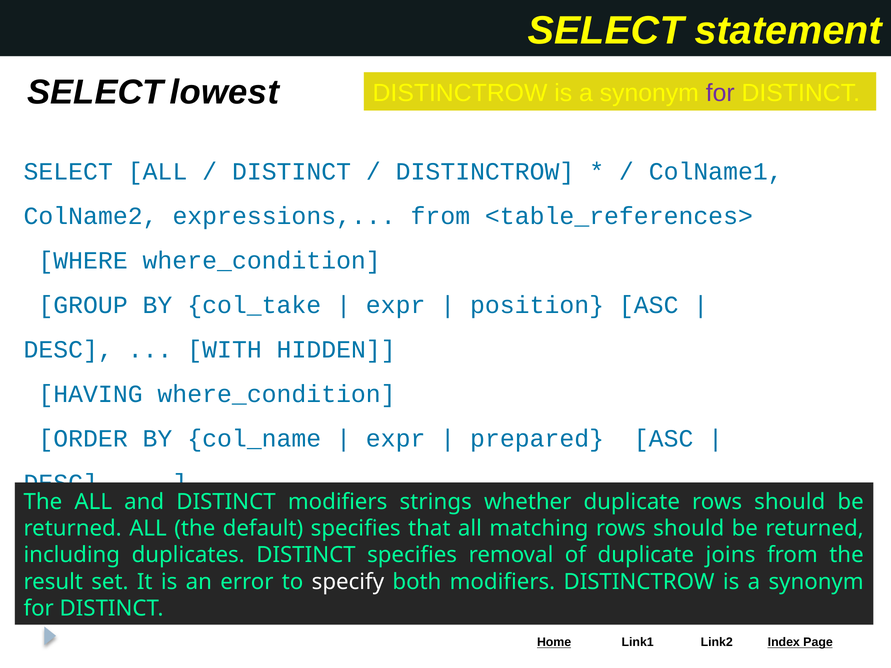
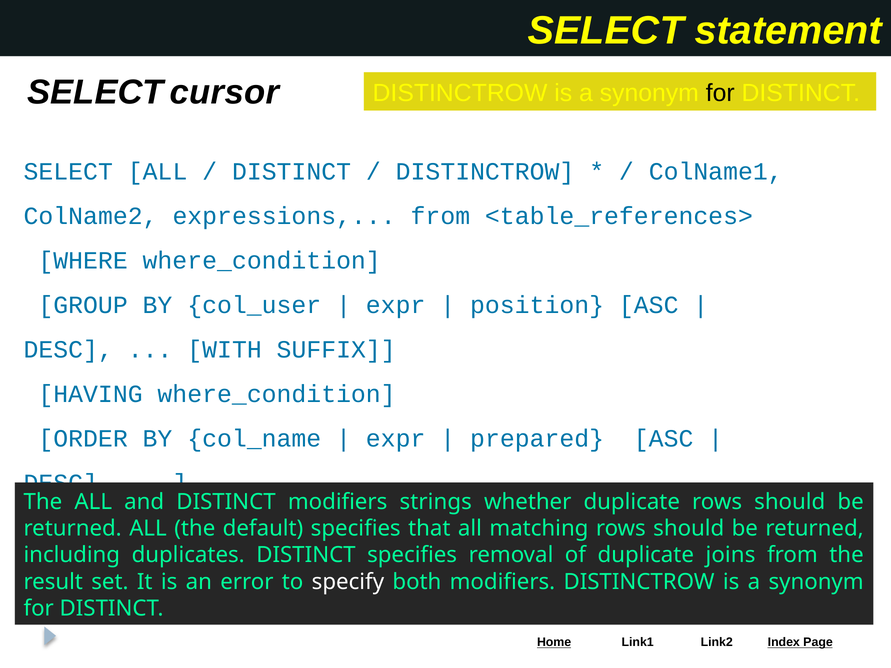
lowest: lowest -> cursor (224, 92)
for colour: purple -> black (720, 93)
col_take: col_take -> col_user (254, 305)
HIDDEN: HIDDEN -> SUFFIX (336, 350)
